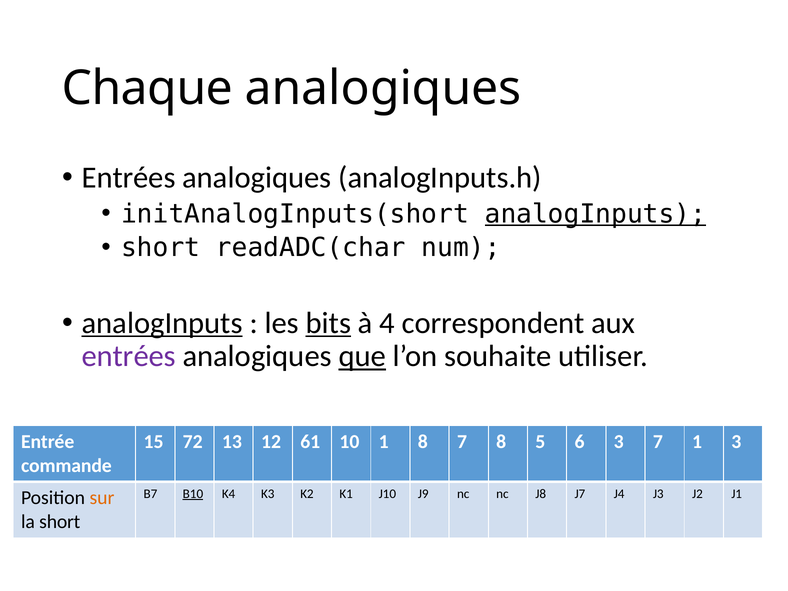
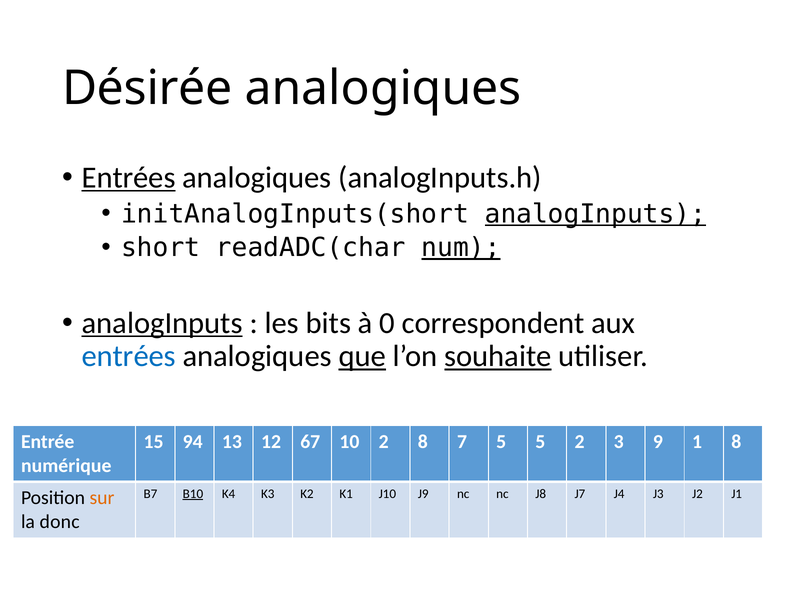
Chaque: Chaque -> Désirée (147, 88)
Entrées underline: none -> present (129, 178)
num underline: none -> present (461, 248)
bits underline: present -> none (328, 323)
4: 4 -> 0 (387, 323)
entrées colour: purple -> blue (129, 356)
souhaite underline: none -> present (498, 356)
72: 72 -> 94 (193, 442)
61: 61 -> 67 (310, 442)
10 1: 1 -> 2 (384, 442)
7 8: 8 -> 5 (501, 442)
5 6: 6 -> 2 (580, 442)
3 7: 7 -> 9 (658, 442)
1 3: 3 -> 8 (736, 442)
commande: commande -> numérique (66, 466)
la short: short -> donc (60, 522)
